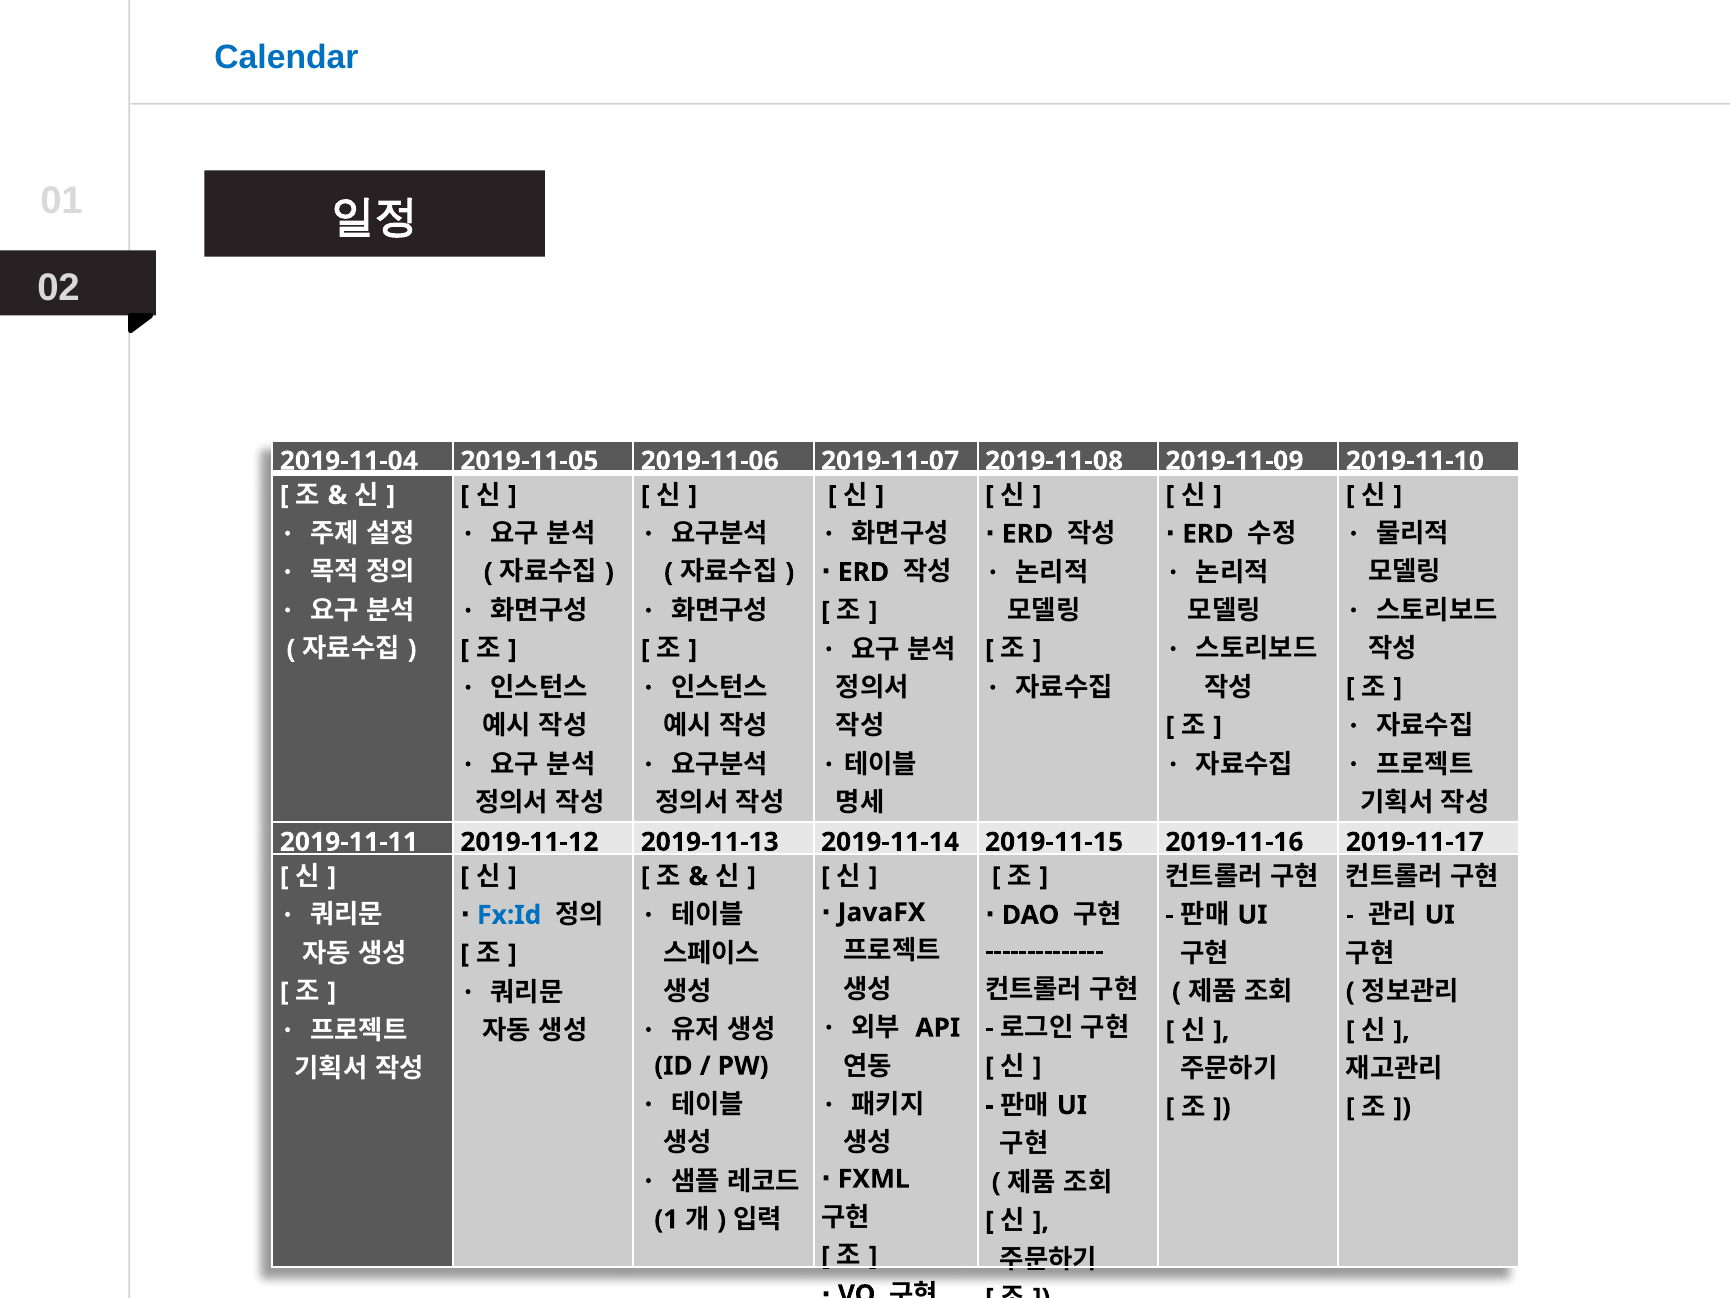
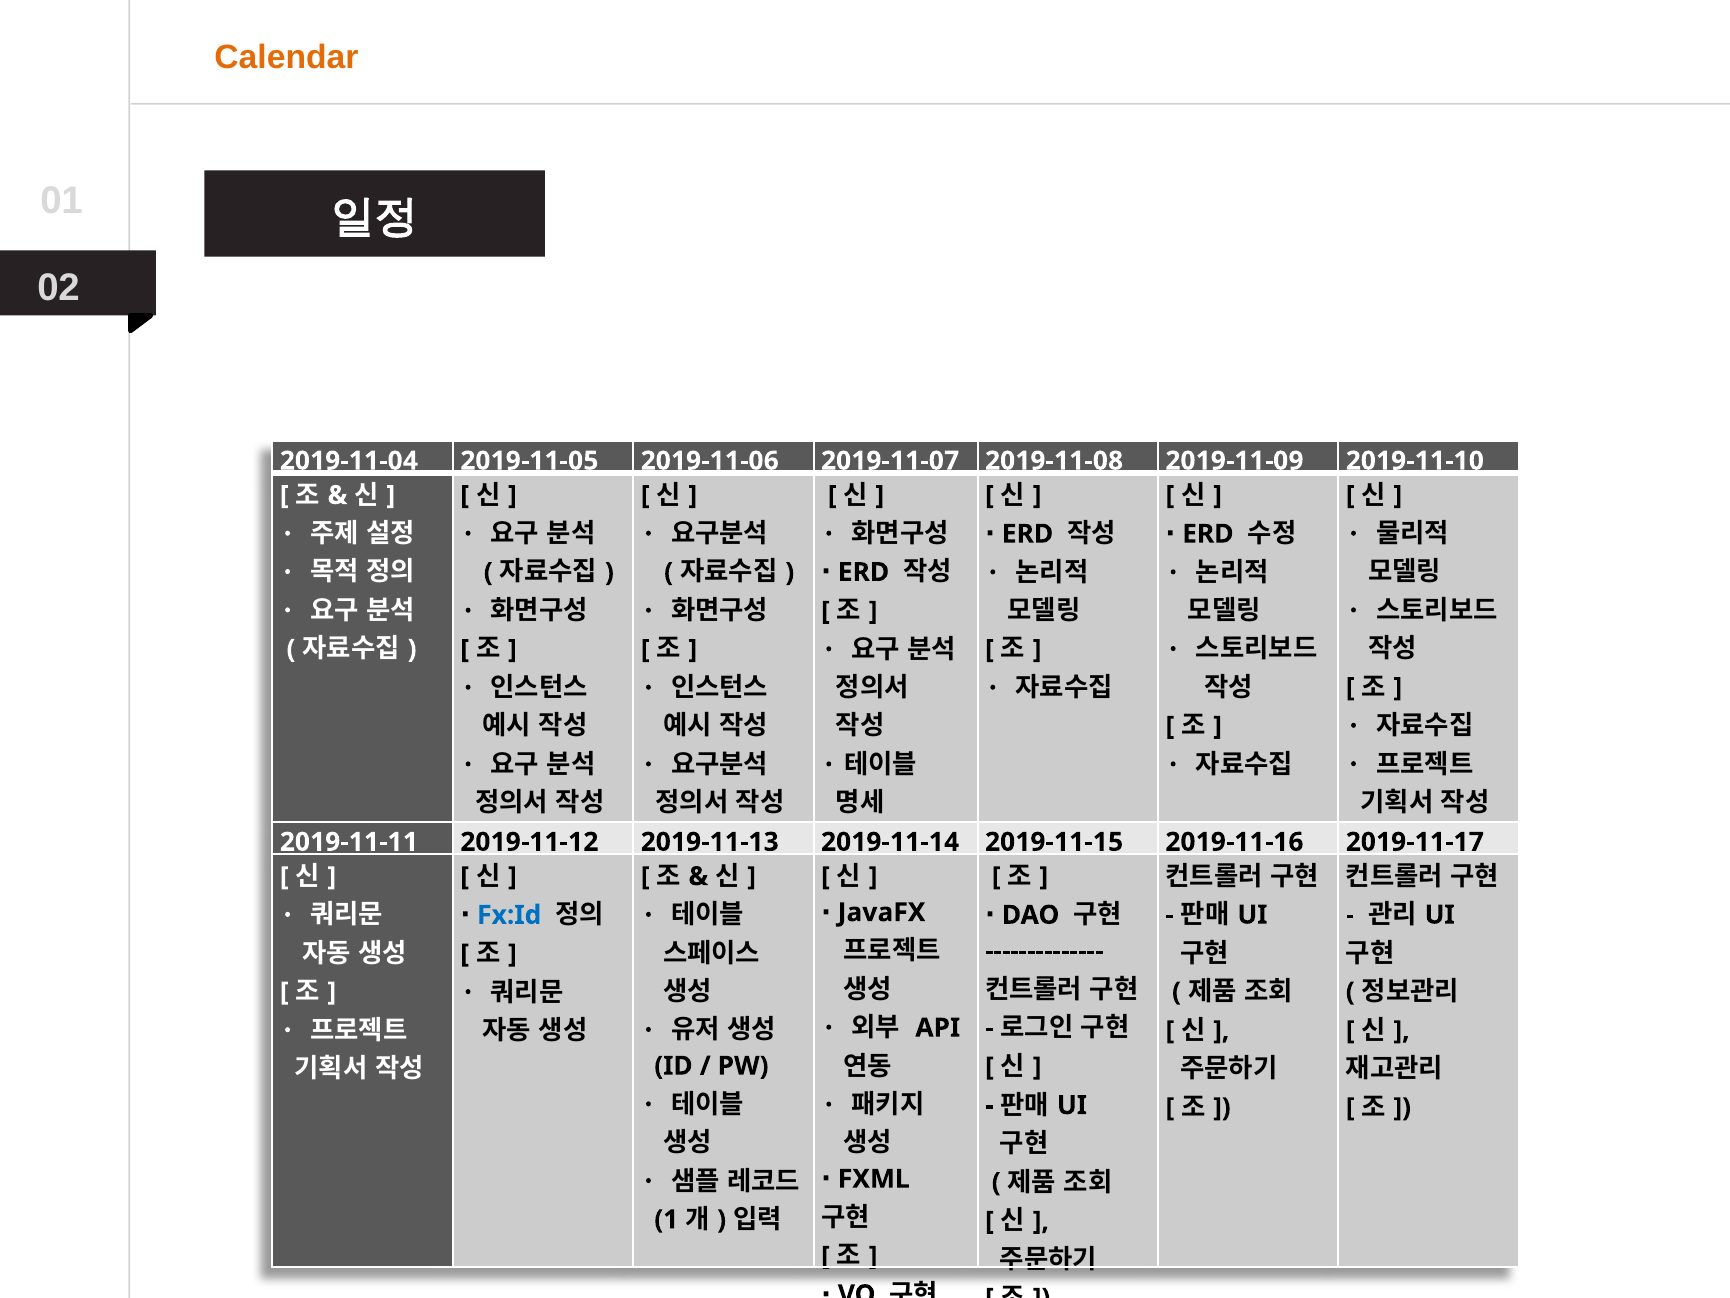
Calendar colour: blue -> orange (286, 57)
